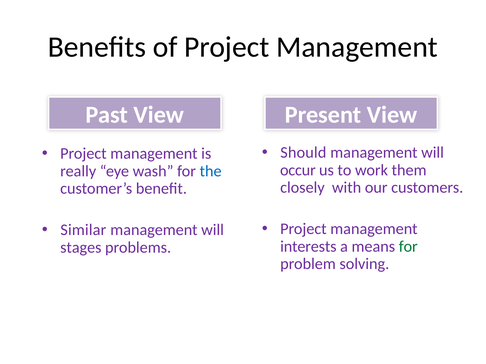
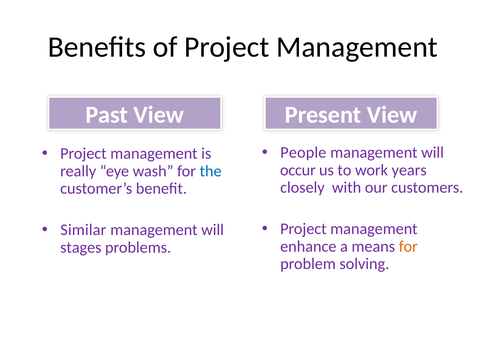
Should: Should -> People (303, 153)
them: them -> years (409, 170)
interests: interests -> enhance (308, 247)
for colour: green -> orange (408, 247)
